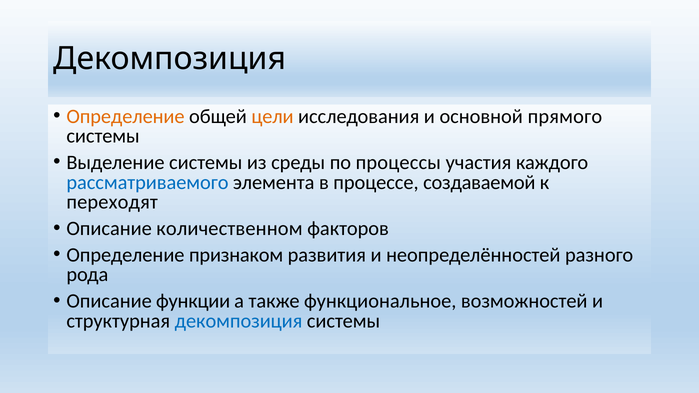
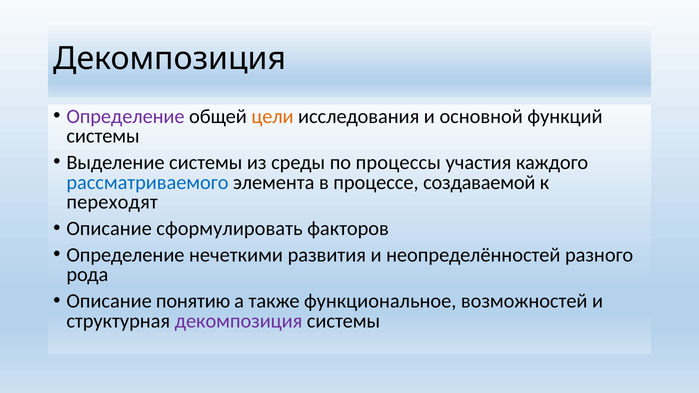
Определение colour: orange -> purple (125, 116)
прямого: прямого -> функций (565, 116)
количественном: количественном -> сформулировать (230, 229)
признаком: признаком -> нечеткими (236, 255)
функции: функции -> понятию (193, 301)
декомпозиция colour: blue -> purple (239, 321)
